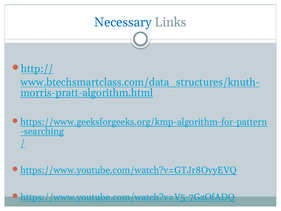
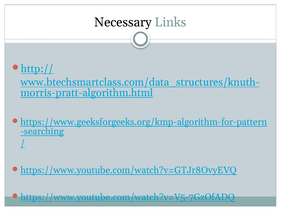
Necessary colour: blue -> black (123, 22)
